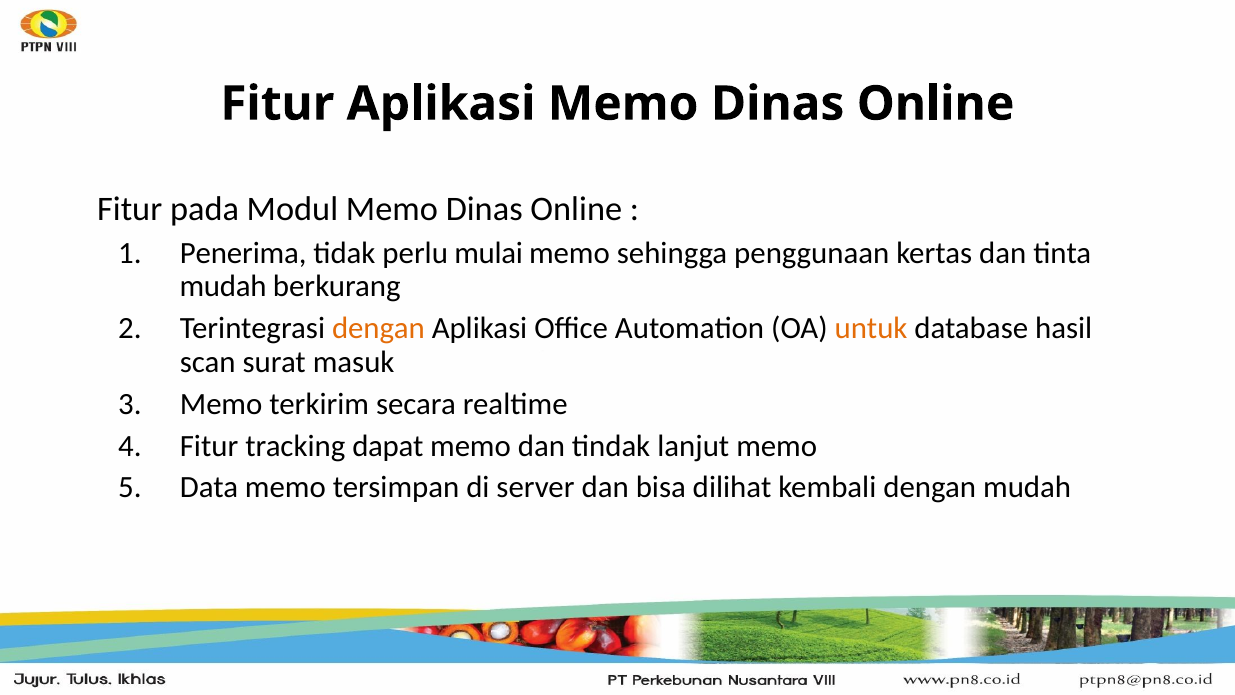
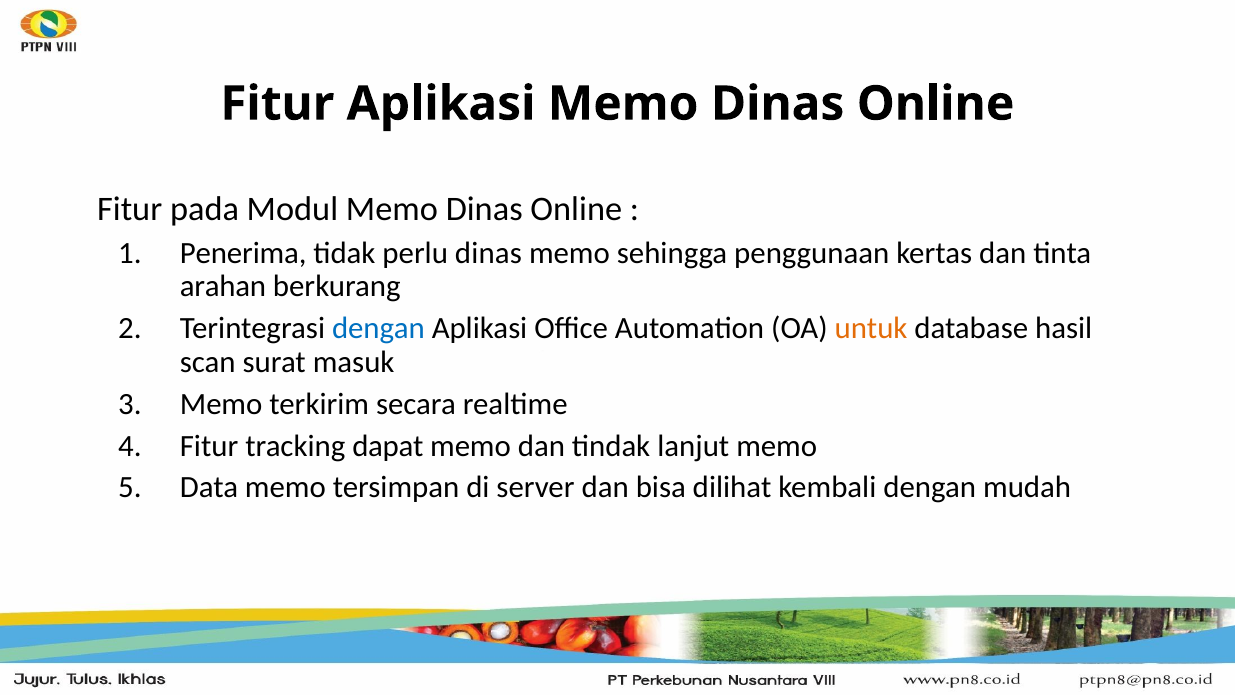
perlu mulai: mulai -> dinas (488, 253)
mudah: mudah -> arahan (223, 287)
dengan colour: orange -> blue (378, 329)
